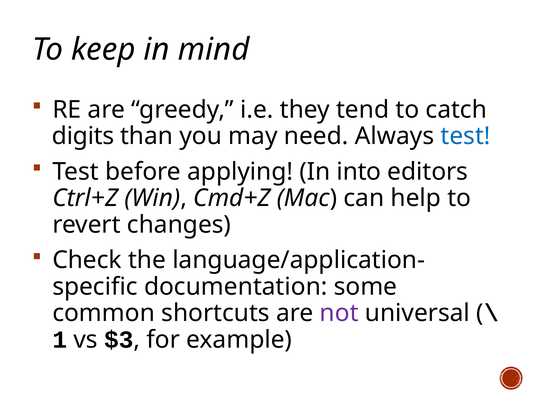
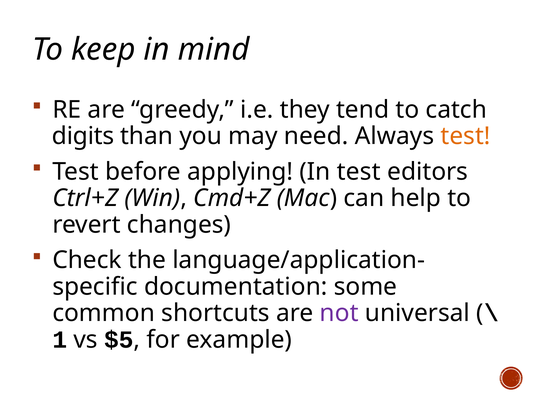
test colour: blue -> orange (466, 136)
In into: into -> test (359, 172)
$3: $3 -> $5 (119, 340)
